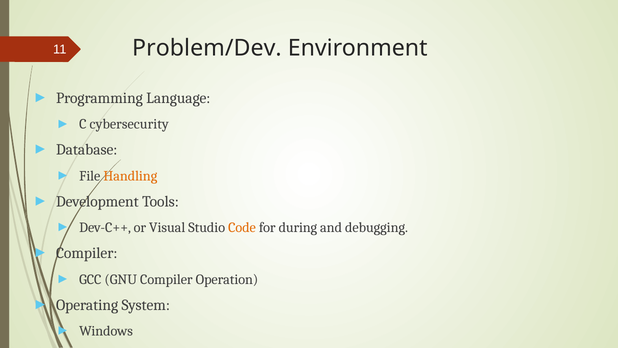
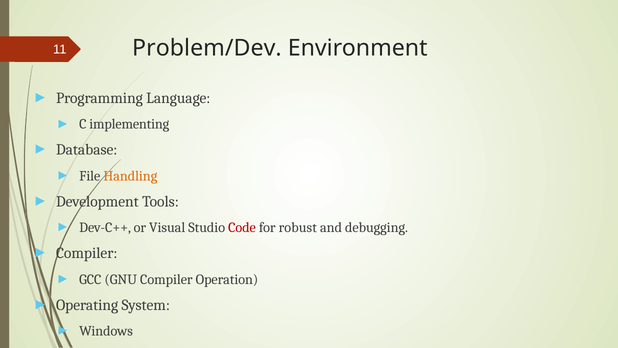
cybersecurity: cybersecurity -> implementing (129, 124)
Code colour: orange -> red (242, 227)
during: during -> robust (298, 227)
